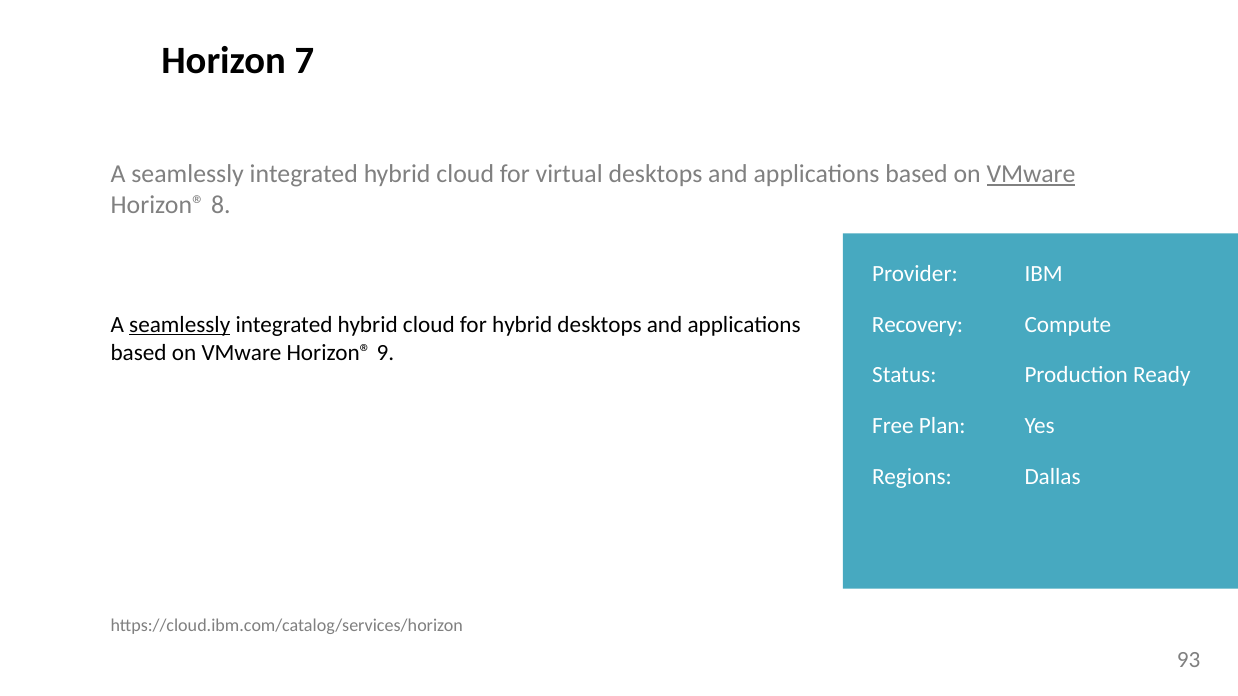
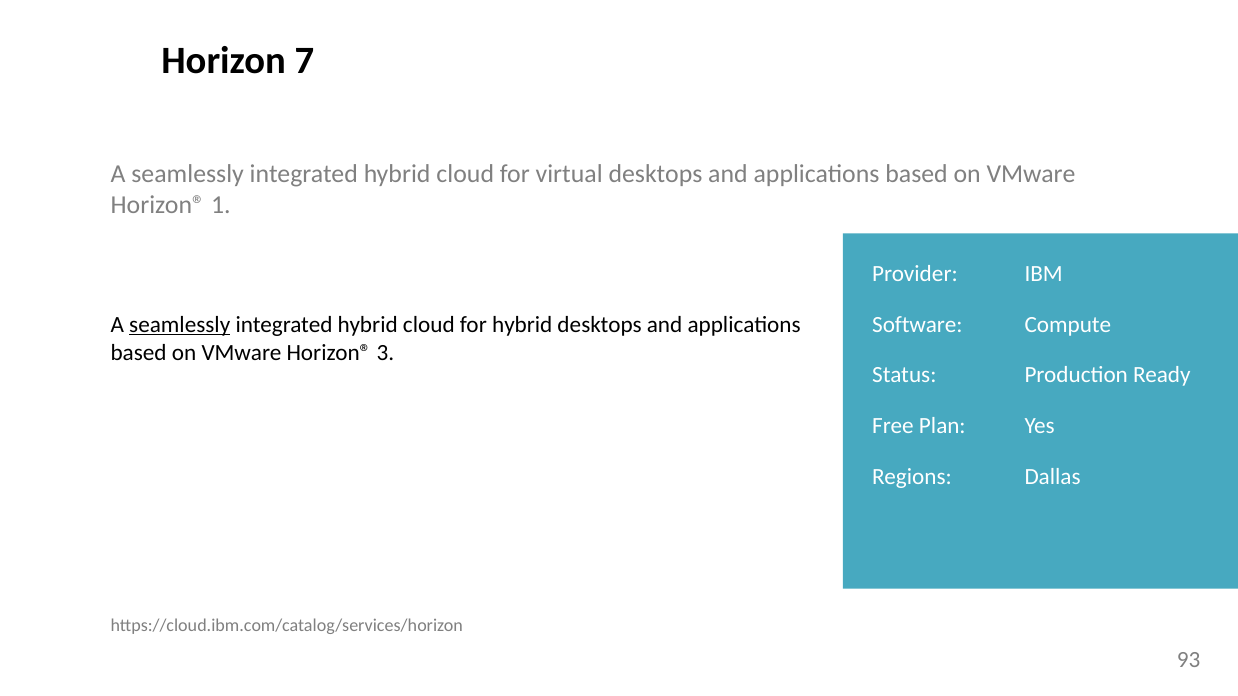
VMware underline: present -> none (1031, 174)
8: 8 -> 1 (221, 205)
Recovery: Recovery -> Software (917, 325)
9: 9 -> 3 (386, 353)
